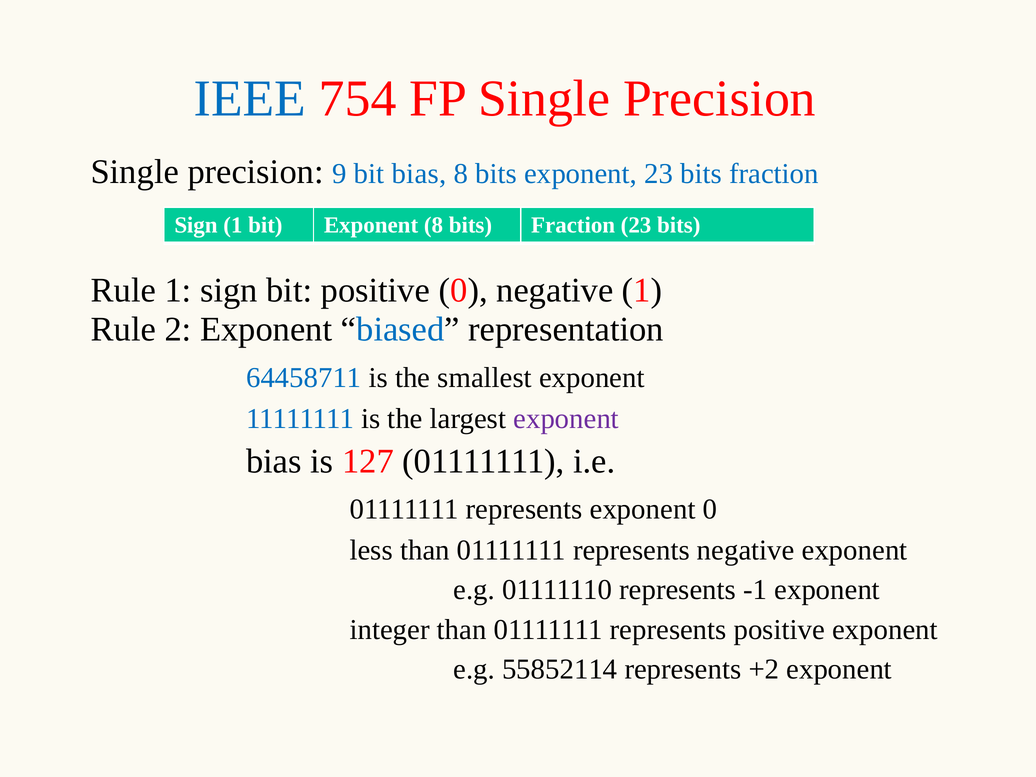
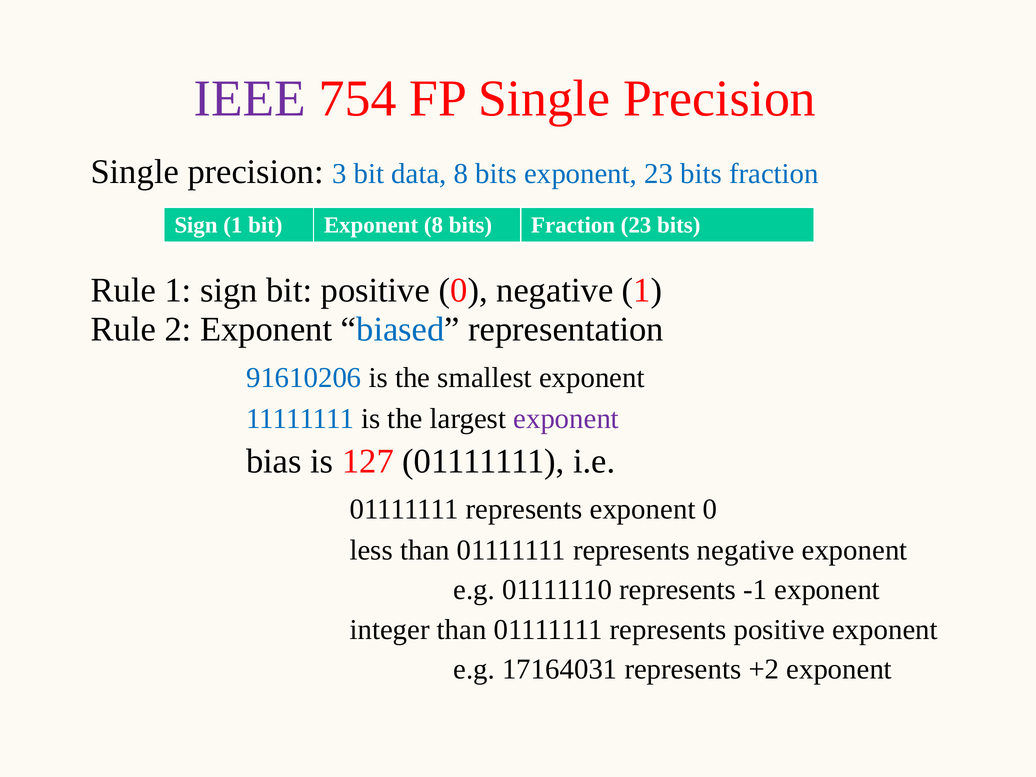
IEEE colour: blue -> purple (250, 99)
9: 9 -> 3 (340, 174)
bit bias: bias -> data (419, 174)
64458711: 64458711 -> 91610206 (304, 378)
55852114: 55852114 -> 17164031 (560, 669)
